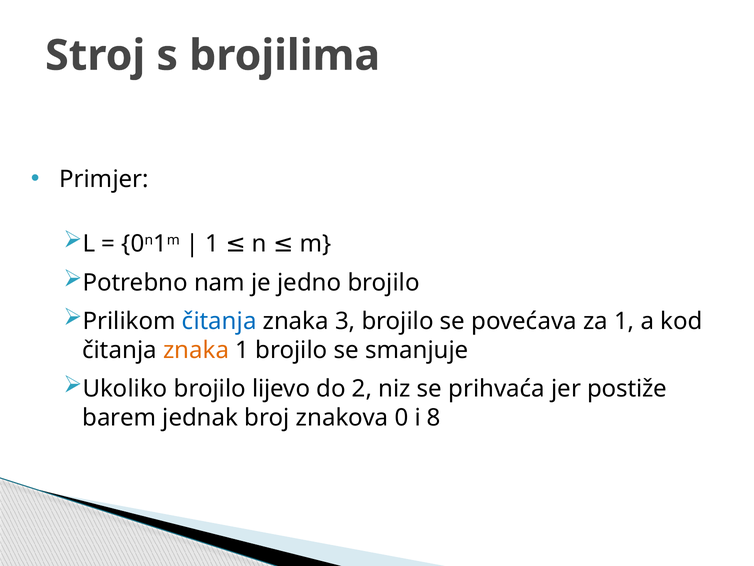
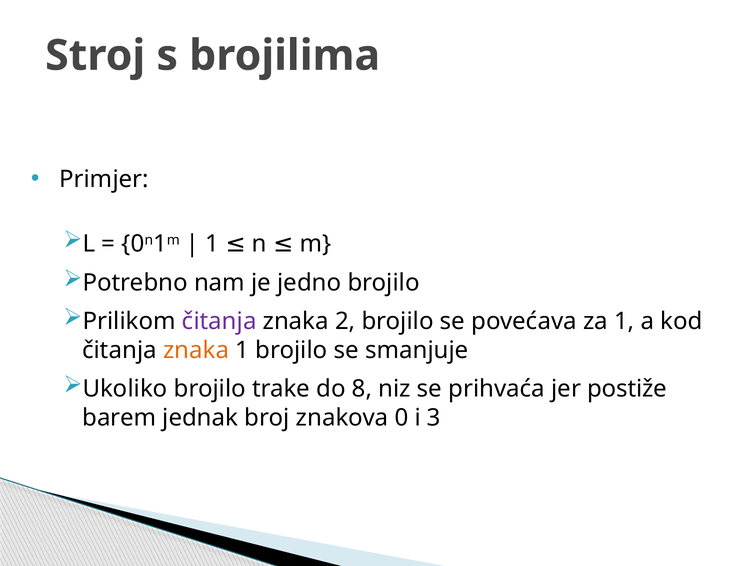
čitanja colour: blue -> purple (219, 321)
3: 3 -> 2 (345, 321)
lijevo: lijevo -> trake (281, 389)
2: 2 -> 8 (362, 389)
8: 8 -> 3 (434, 418)
